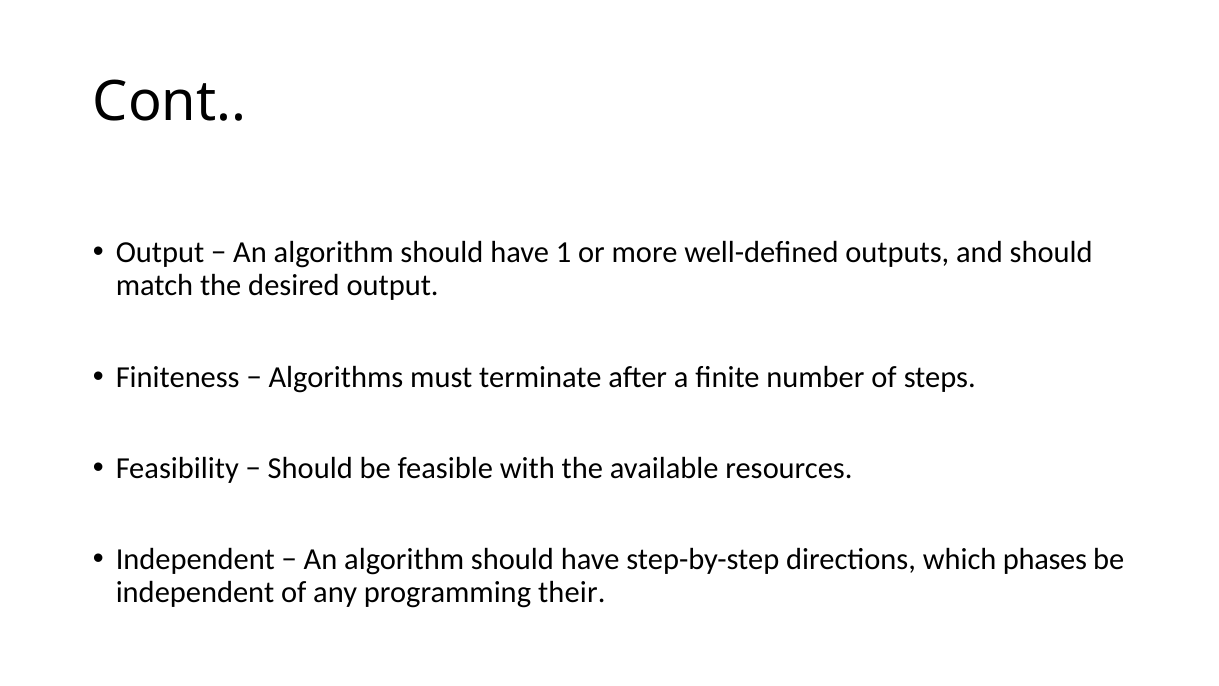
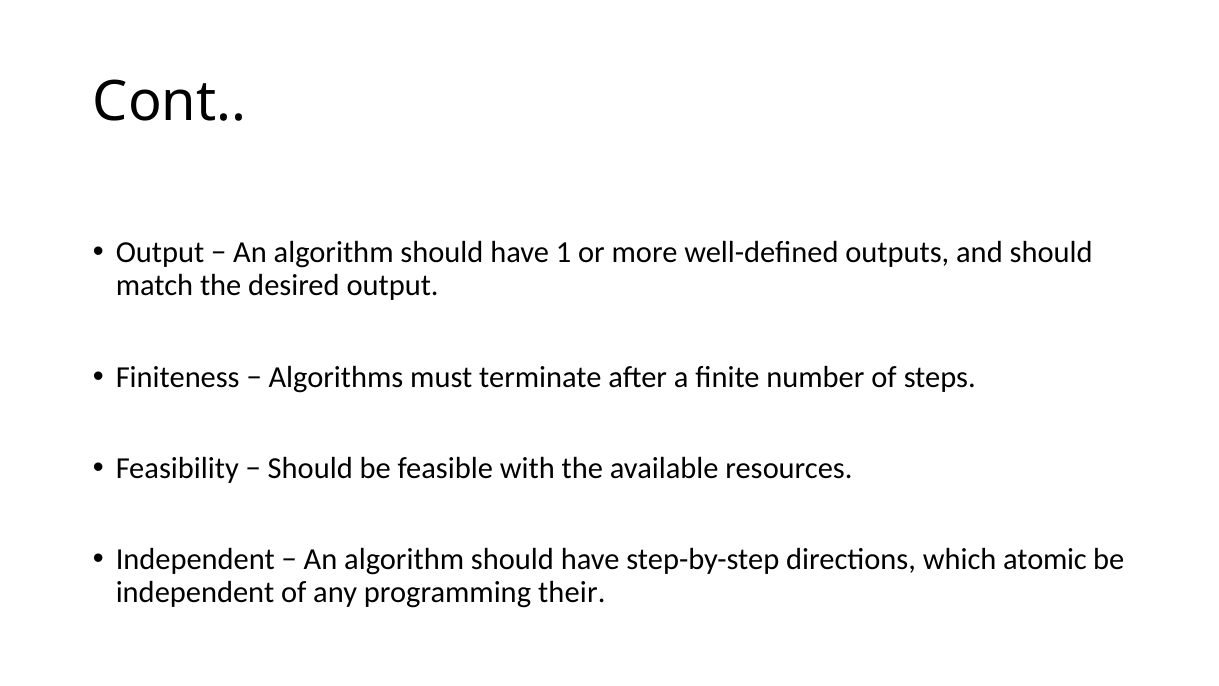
phases: phases -> atomic (1045, 559)
